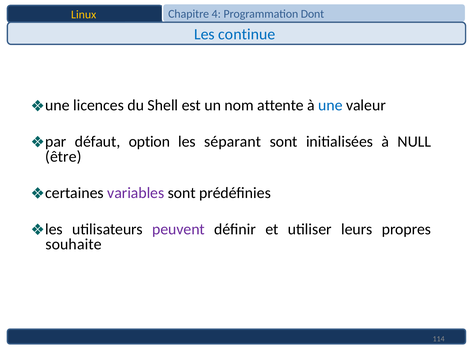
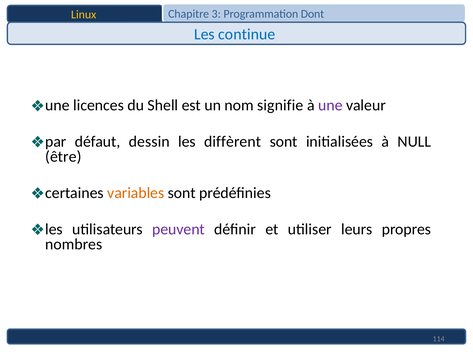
4: 4 -> 3 (216, 14)
attente: attente -> signifie (280, 105)
une colour: blue -> purple (330, 105)
option: option -> dessin (149, 142)
séparant: séparant -> diffèrent (233, 142)
variables colour: purple -> orange (136, 193)
souhaite: souhaite -> nombres (74, 244)
